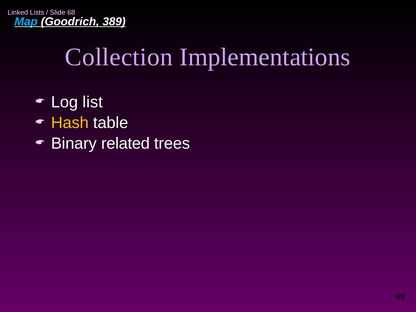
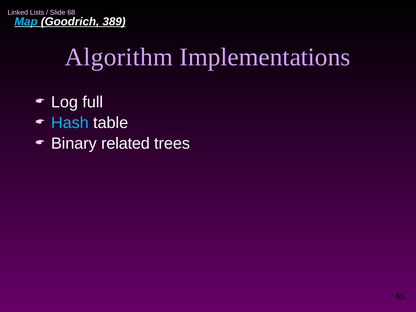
Collection: Collection -> Algorithm (119, 57)
list: list -> full (93, 102)
Hash colour: yellow -> light blue (70, 123)
